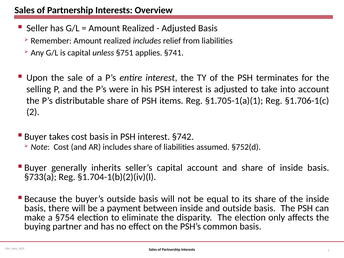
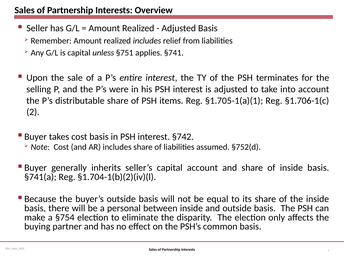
§733(a: §733(a -> §741(a (40, 177)
payment: payment -> personal (124, 208)
